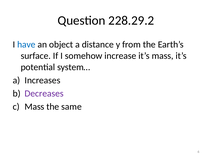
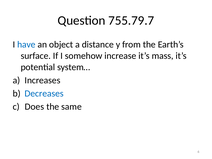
228.29.2: 228.29.2 -> 755.79.7 (131, 21)
Decreases colour: purple -> blue (44, 93)
Mass: Mass -> Does (34, 107)
